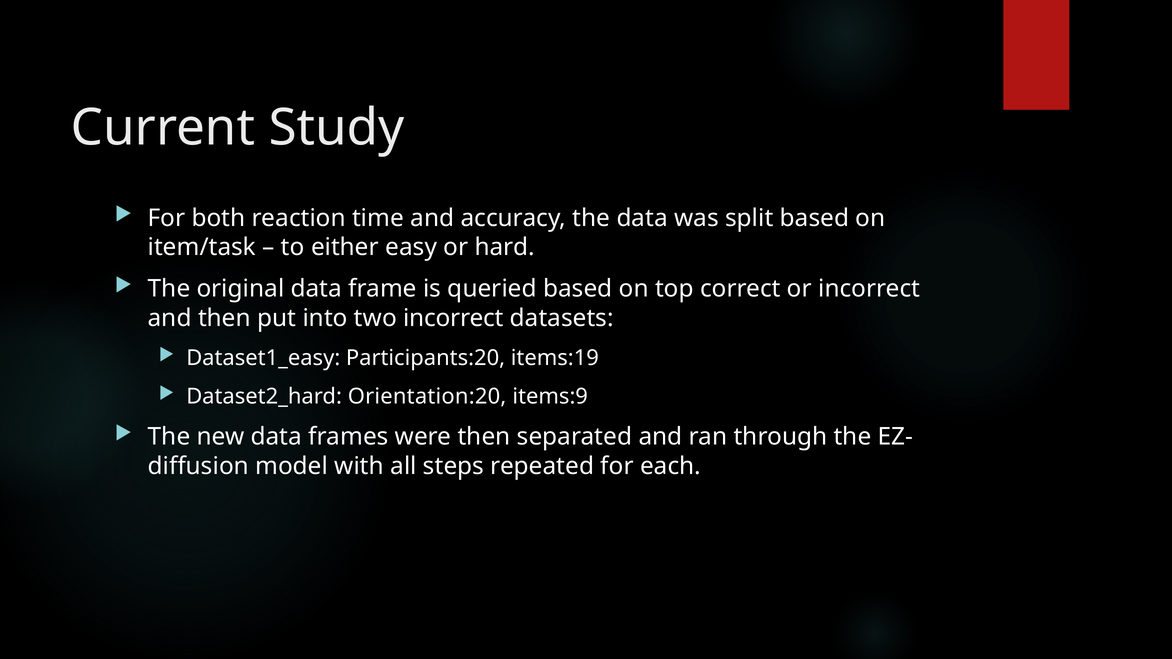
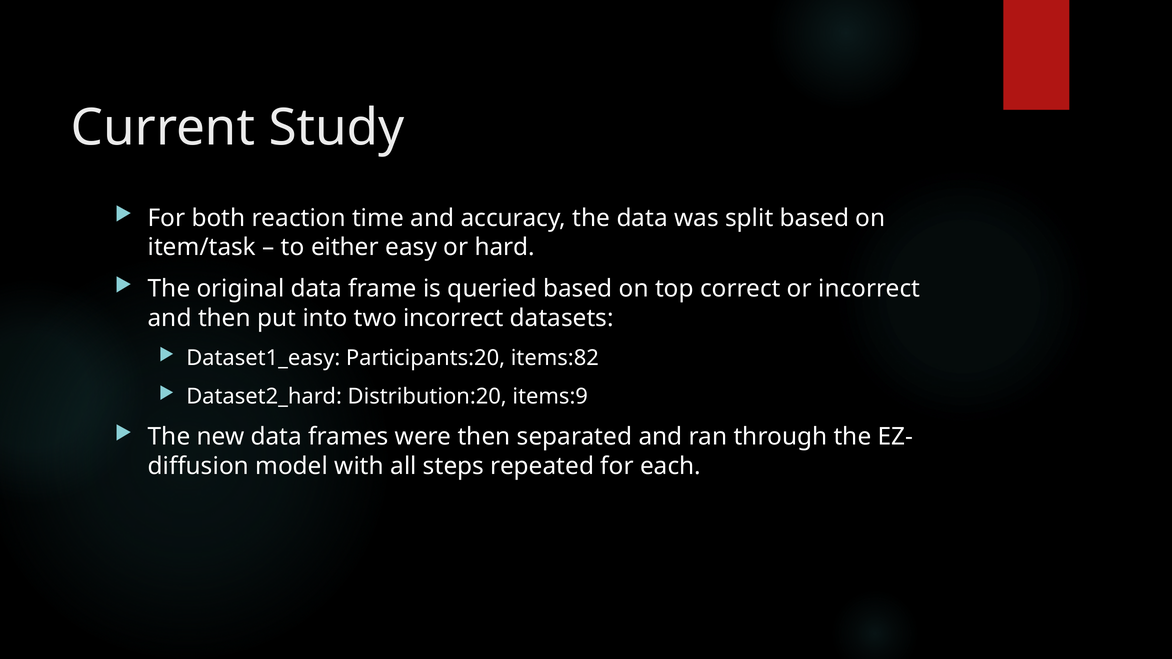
items:19: items:19 -> items:82 (555, 358)
Orientation:20: Orientation:20 -> Distribution:20 (427, 397)
